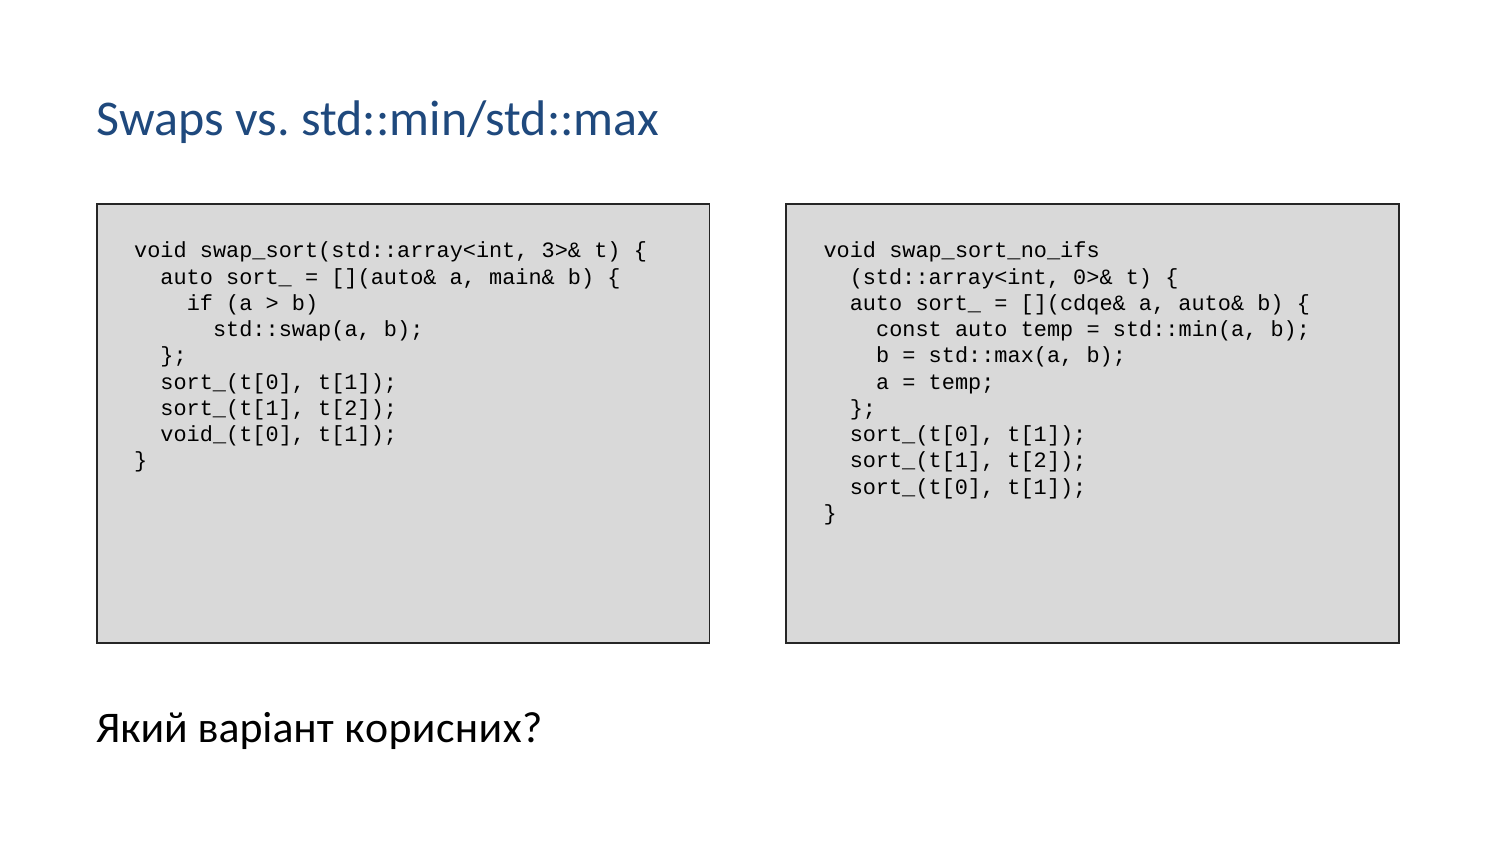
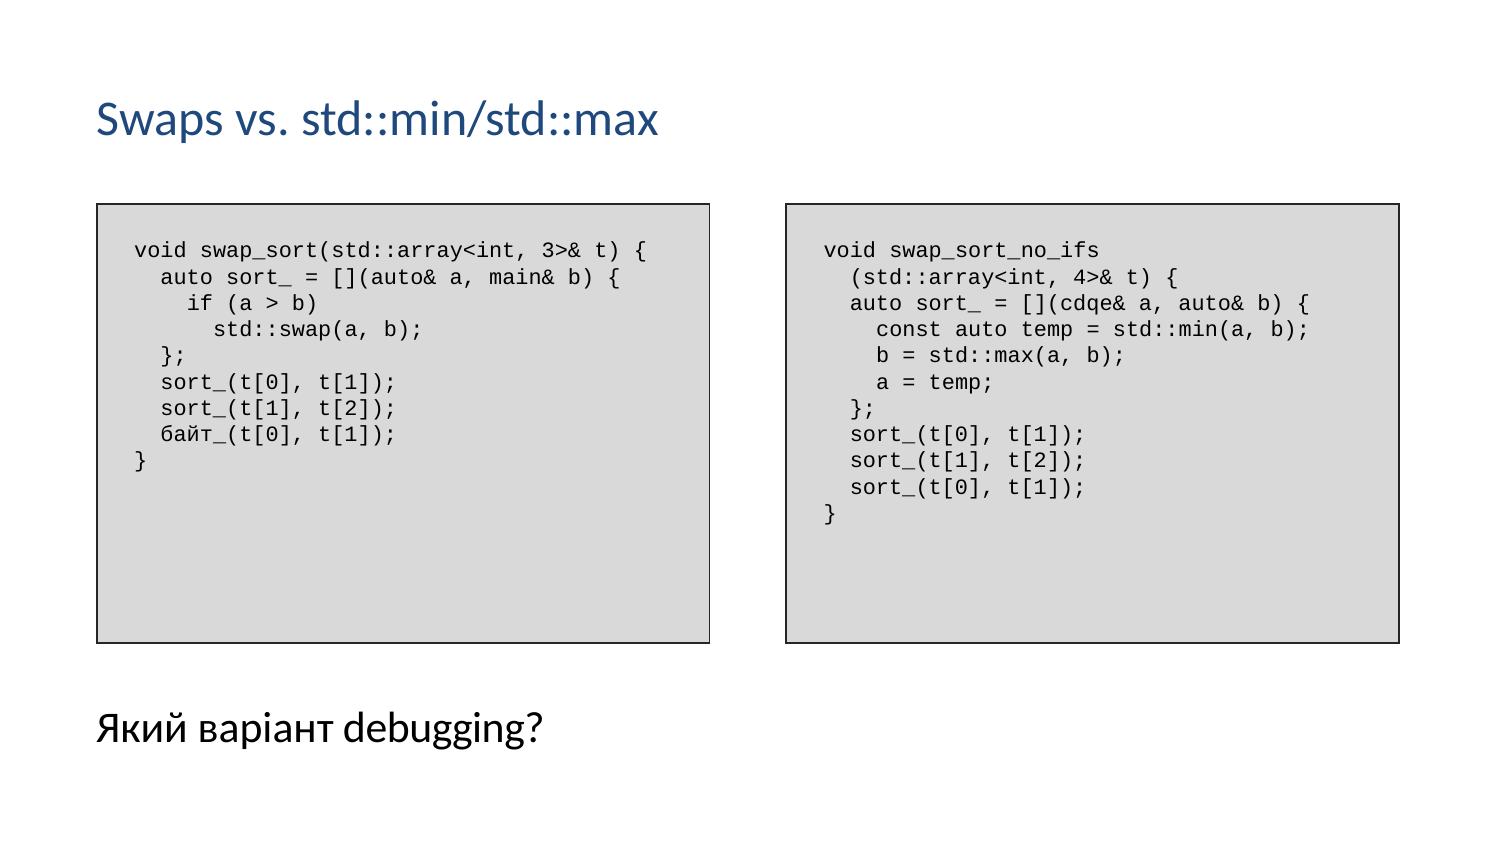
0>&: 0>& -> 4>& (1093, 277)
void_(t[0: void_(t[0 -> байт_(t[0 (233, 434)
корисних: корисних -> debugging (444, 728)
